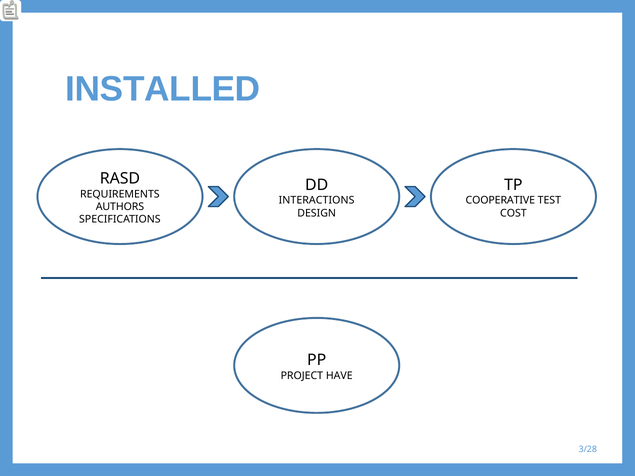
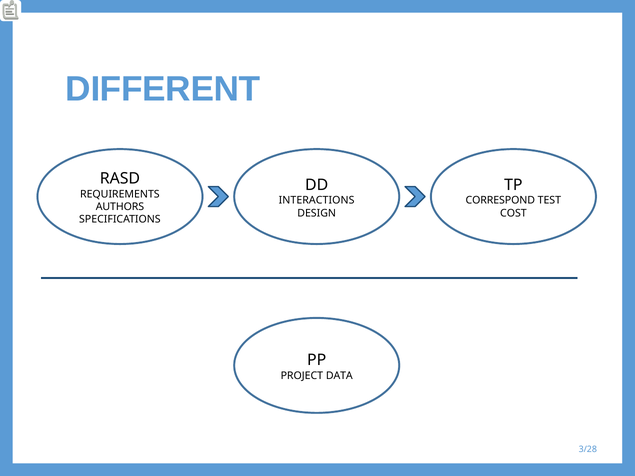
INSTALLED: INSTALLED -> DIFFERENT (163, 89)
COOPERATIVE: COOPERATIVE -> CORRESPOND (500, 201)
HAVE: HAVE -> DATA (339, 376)
